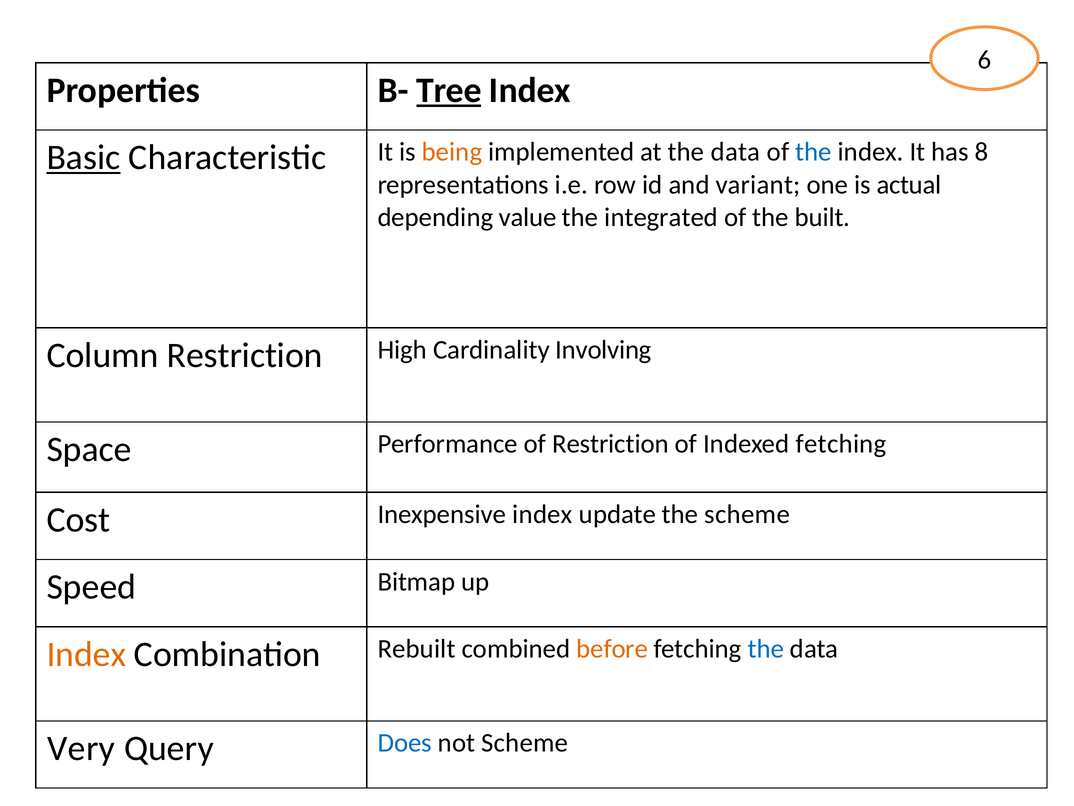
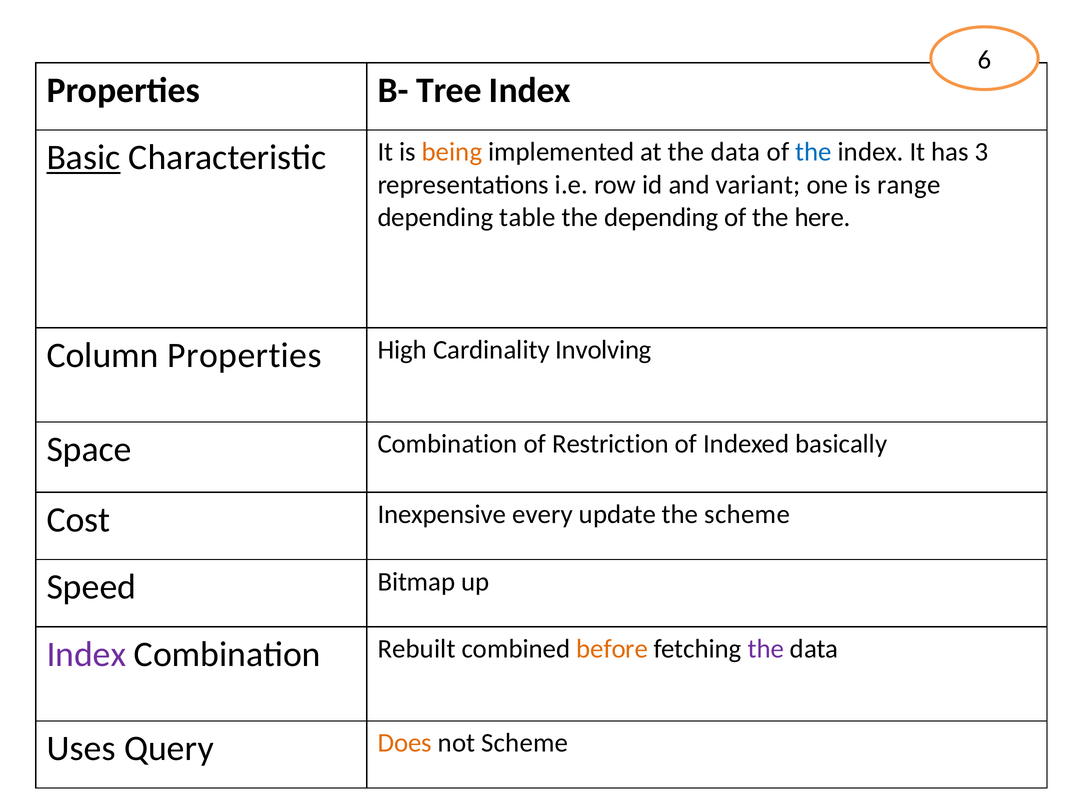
Tree underline: present -> none (449, 90)
8: 8 -> 3 (982, 152)
actual: actual -> range (909, 185)
value: value -> table (528, 217)
the integrated: integrated -> depending (661, 217)
built: built -> here (822, 217)
Column Restriction: Restriction -> Properties (245, 355)
Space Performance: Performance -> Combination (448, 444)
Indexed fetching: fetching -> basically (841, 444)
Inexpensive index: index -> every (543, 514)
Index colour: orange -> purple (86, 654)
the colour: blue -> purple (766, 648)
Very: Very -> Uses (81, 748)
Does colour: blue -> orange (405, 743)
